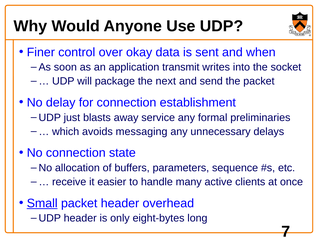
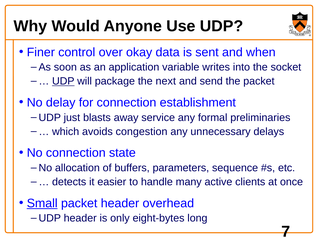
transmit: transmit -> variable (181, 67)
UDP underline: none -> present (63, 81)
messaging: messaging -> congestion (142, 132)
receive: receive -> detects (69, 182)
